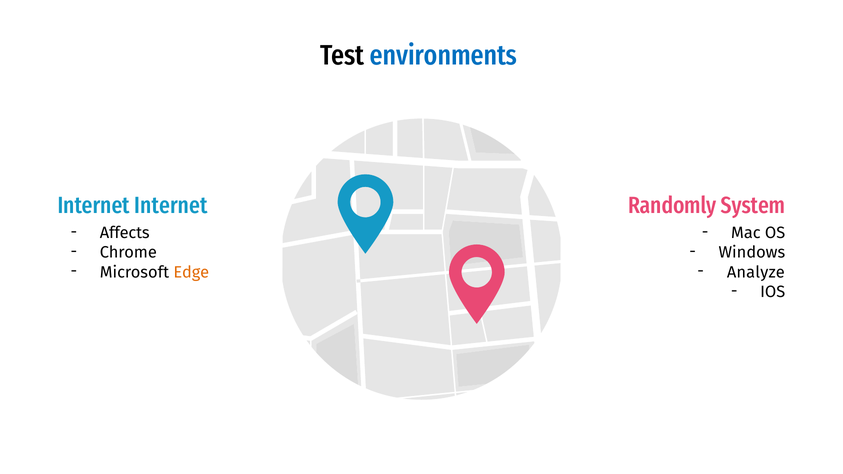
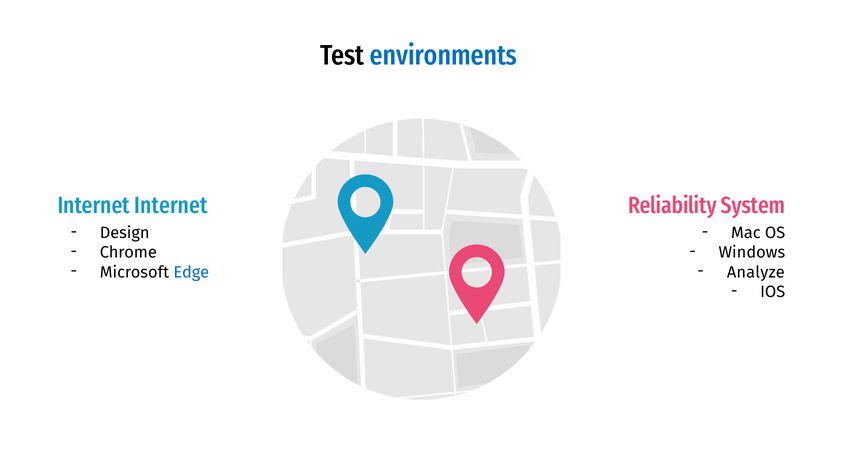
Randomly: Randomly -> Reliability (672, 205)
Affects: Affects -> Design (125, 233)
Edge colour: orange -> blue (191, 272)
